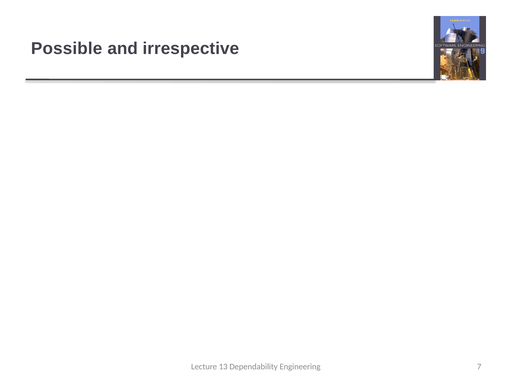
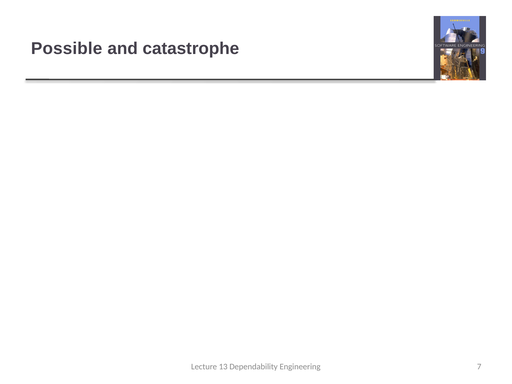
irrespective: irrespective -> catastrophe (191, 49)
